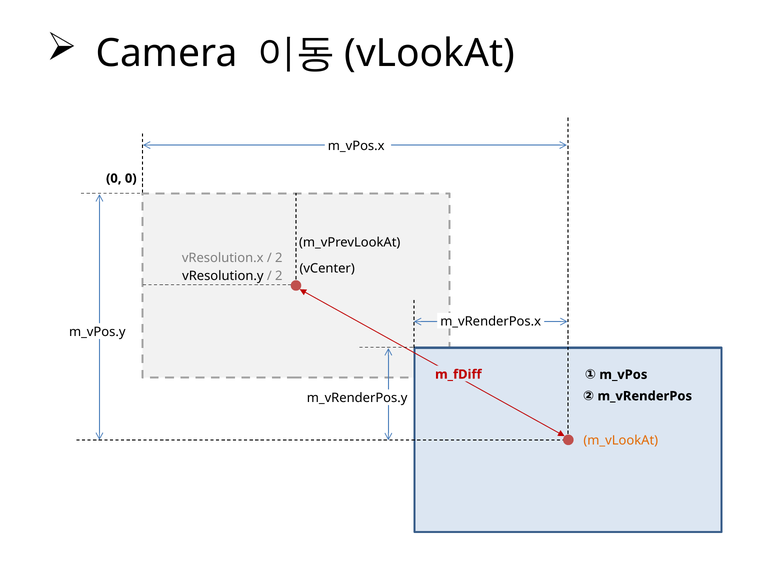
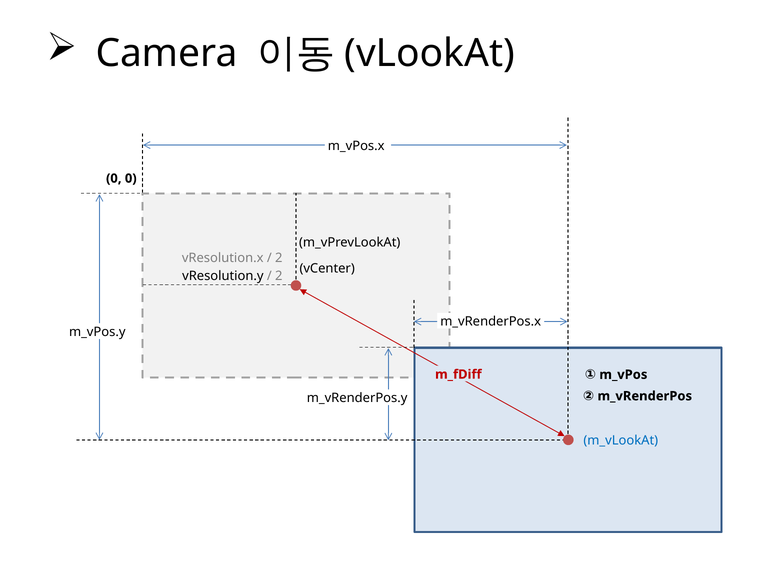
m_vLookAt colour: orange -> blue (621, 440)
